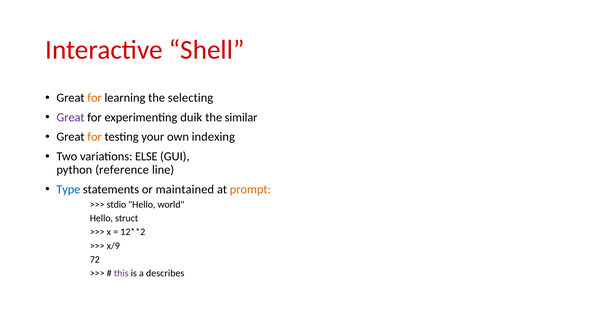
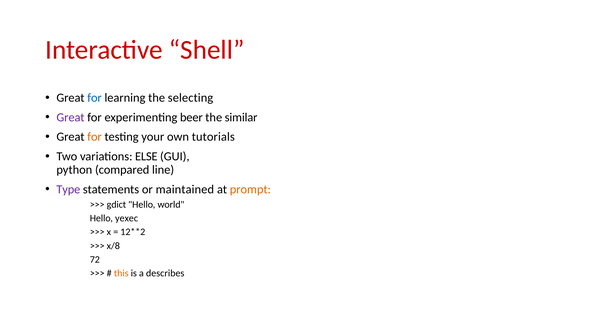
for colour: orange -> blue (95, 98)
duik: duik -> beer (191, 117)
indexing: indexing -> tutorials (213, 137)
reference: reference -> compared (122, 170)
Type colour: blue -> purple (68, 189)
stdio: stdio -> gdict (116, 205)
struct: struct -> yexec (127, 218)
x/9: x/9 -> x/8 (113, 246)
this colour: purple -> orange (121, 273)
